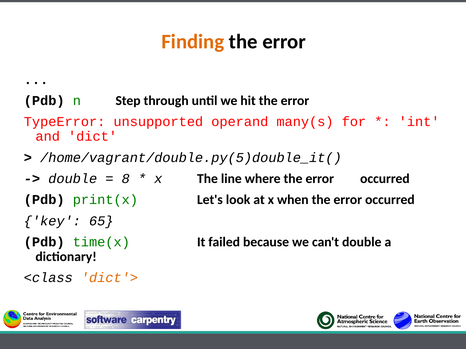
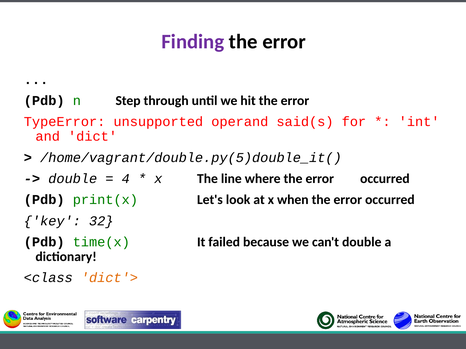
Finding colour: orange -> purple (193, 42)
many(s: many(s -> said(s (305, 122)
8: 8 -> 4 (126, 179)
65: 65 -> 32 (101, 221)
